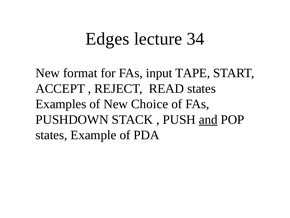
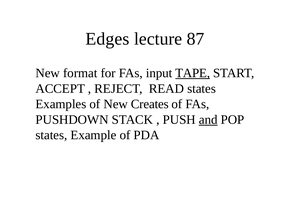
34: 34 -> 87 (196, 39)
TAPE underline: none -> present (193, 73)
Choice: Choice -> Creates (150, 104)
